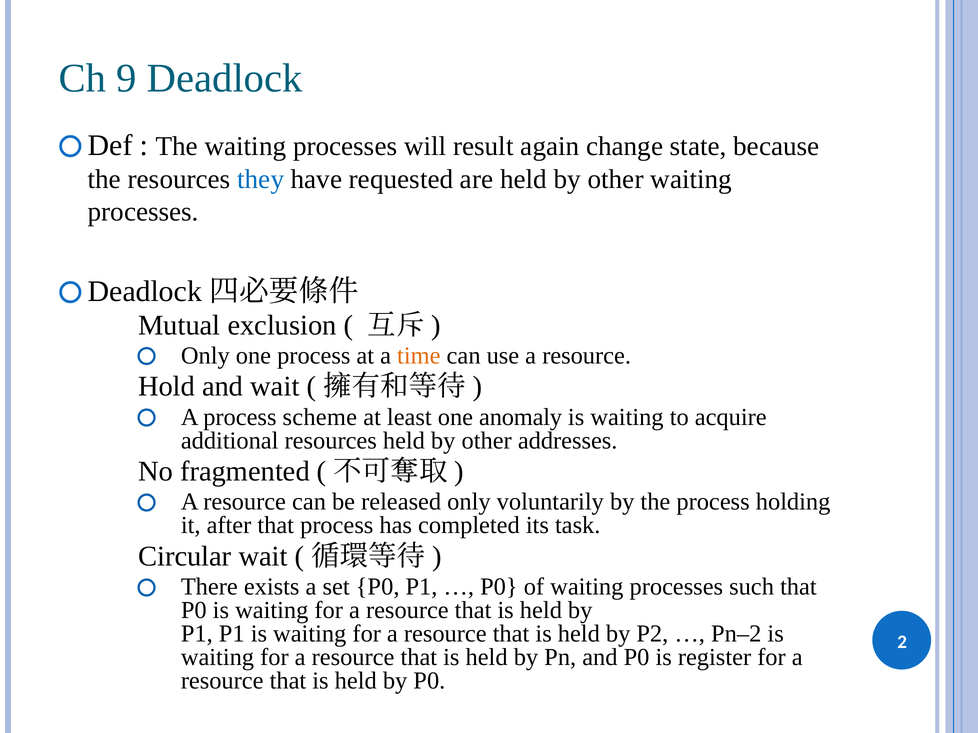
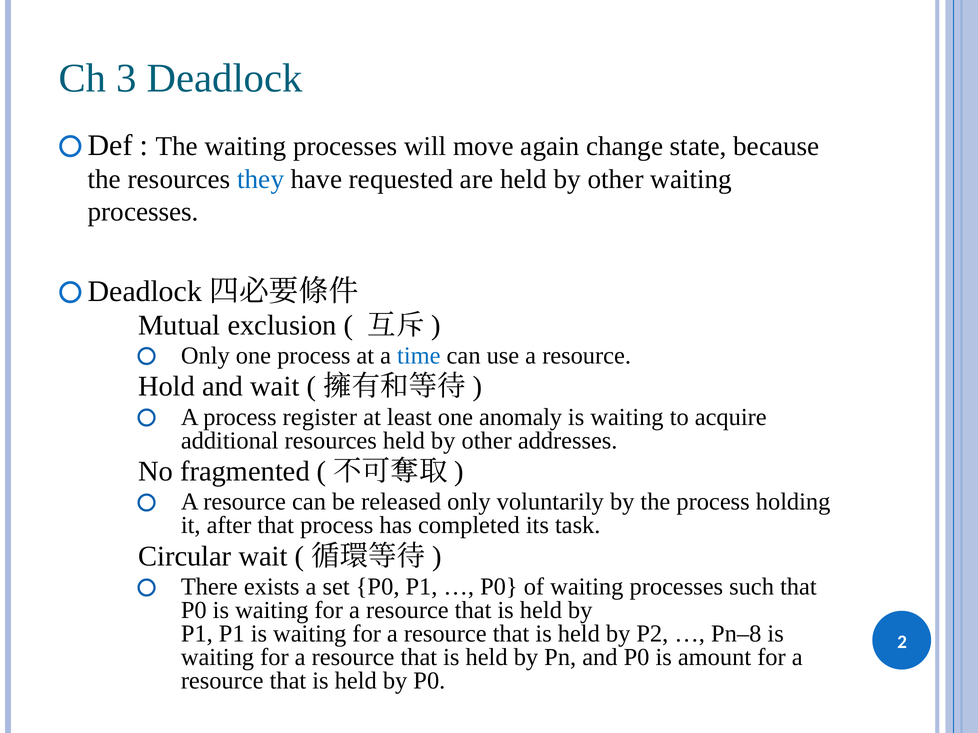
9: 9 -> 3 (127, 78)
result: result -> move (483, 146)
time colour: orange -> blue (419, 356)
scheme: scheme -> register (320, 417)
Pn–2: Pn–2 -> Pn–8 (736, 634)
register: register -> amount (715, 658)
